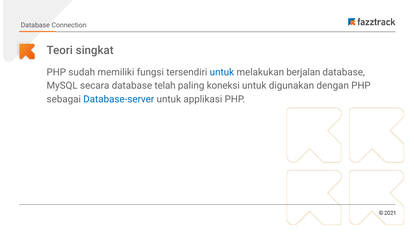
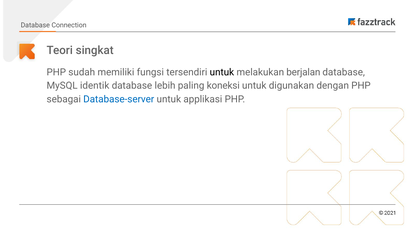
untuk colour: blue -> black (222, 72)
secara: secara -> identik (95, 86)
telah: telah -> lebih (165, 86)
